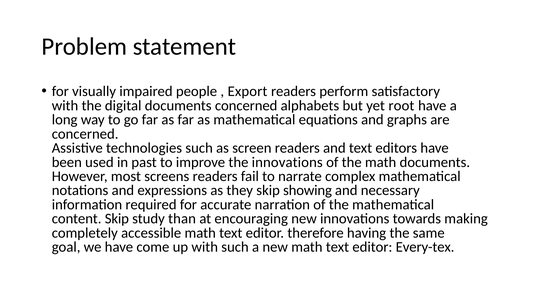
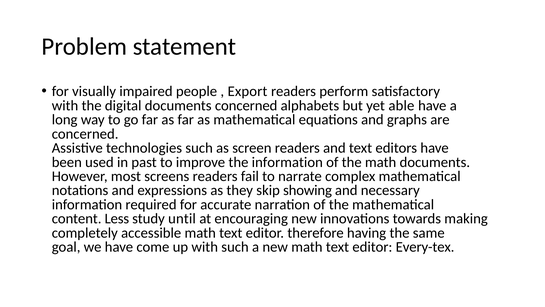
root: root -> able (401, 105)
the innovations: innovations -> information (287, 162)
content Skip: Skip -> Less (117, 218)
than: than -> until (182, 218)
